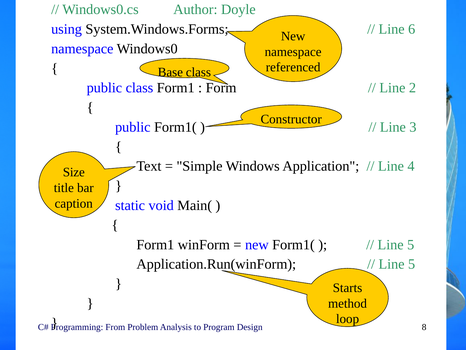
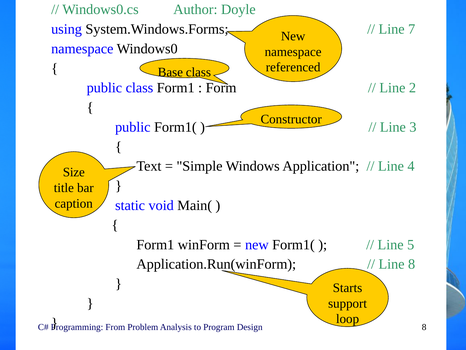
6: 6 -> 7 (412, 29)
5: 5 -> 8 (412, 264)
method: method -> support (348, 303)
